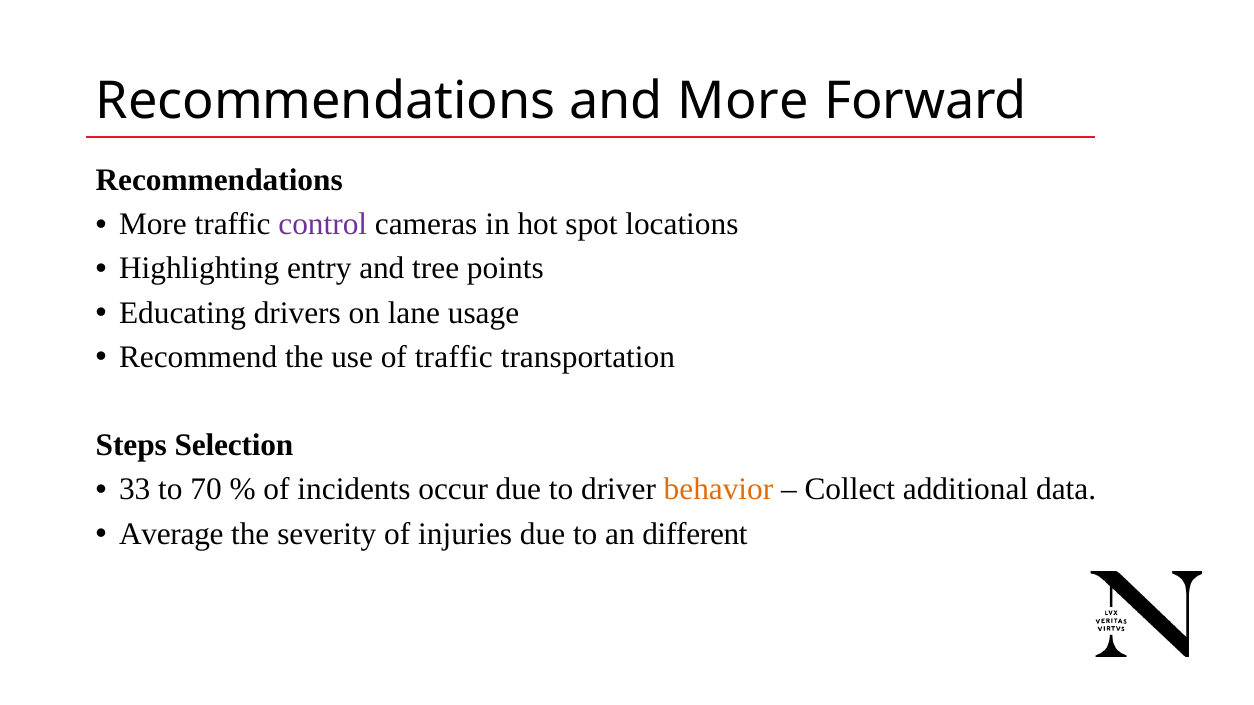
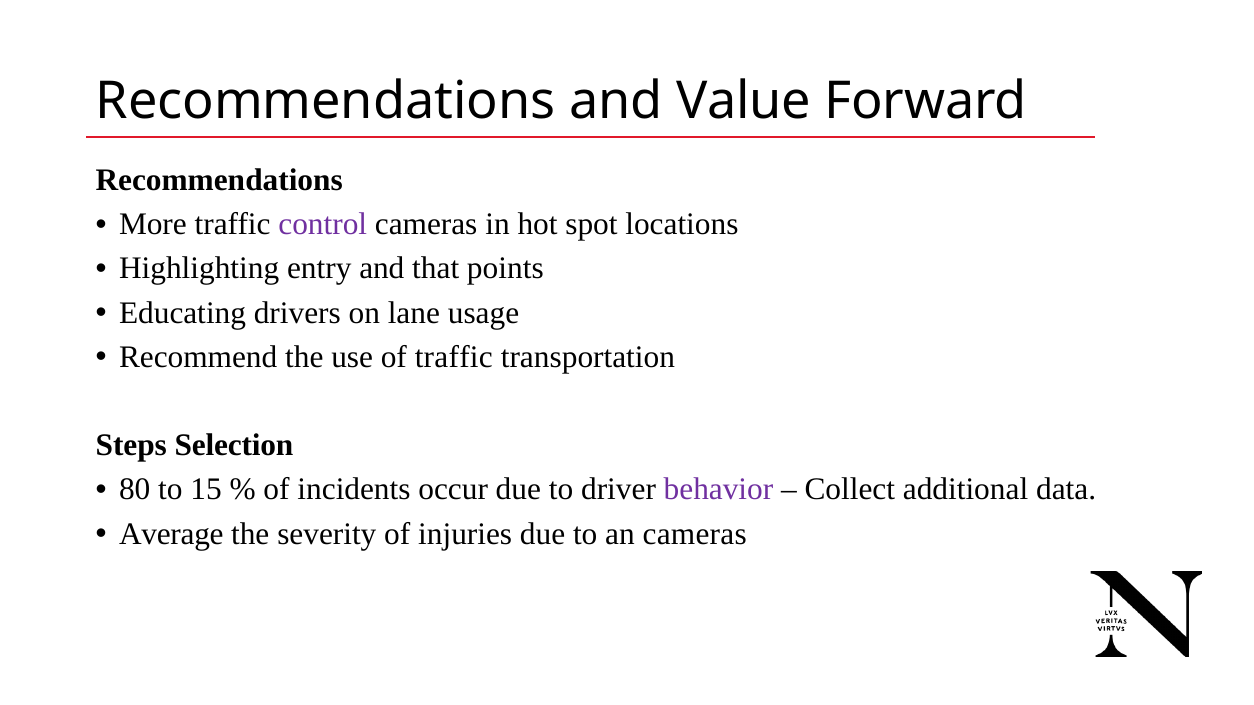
and More: More -> Value (744, 101)
tree: tree -> that (436, 269)
33: 33 -> 80 (135, 490)
70: 70 -> 15 (206, 490)
behavior colour: orange -> purple (718, 490)
an different: different -> cameras (695, 534)
